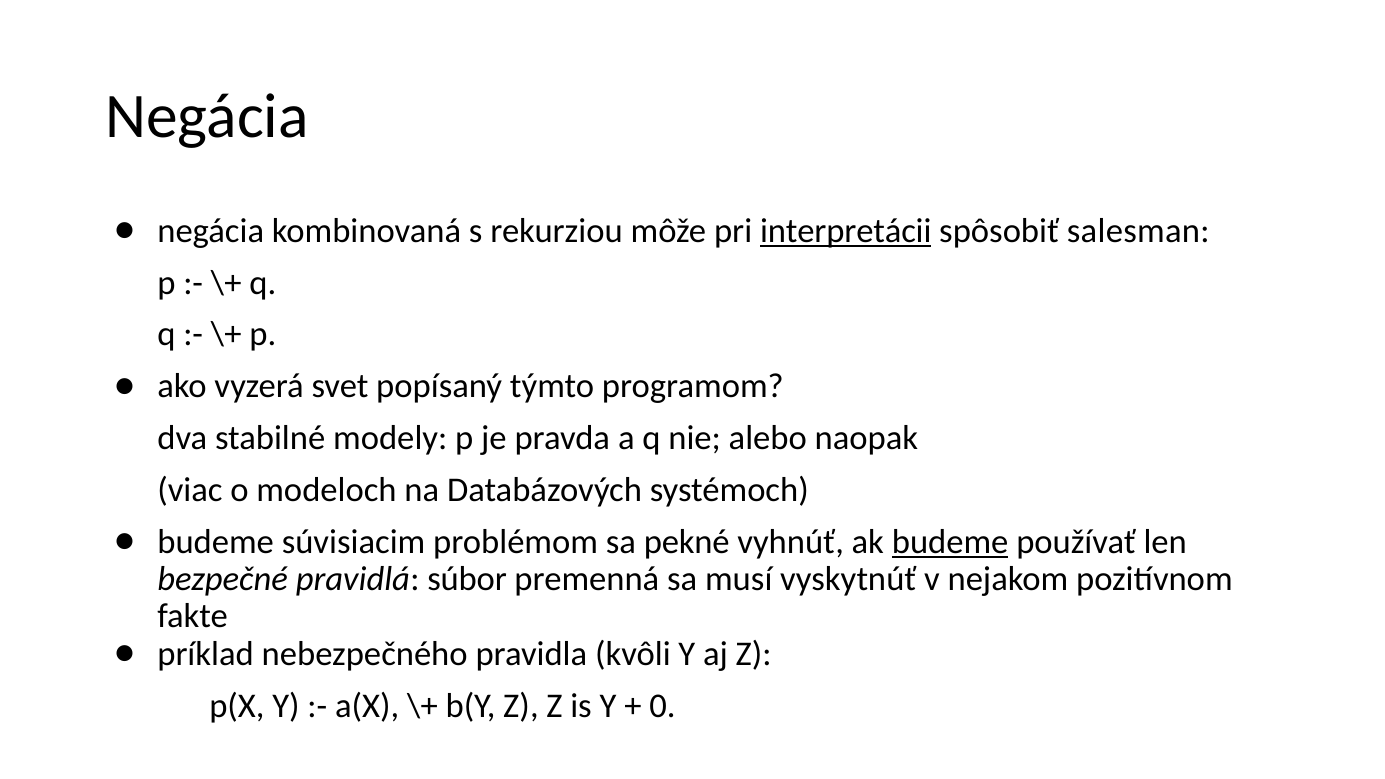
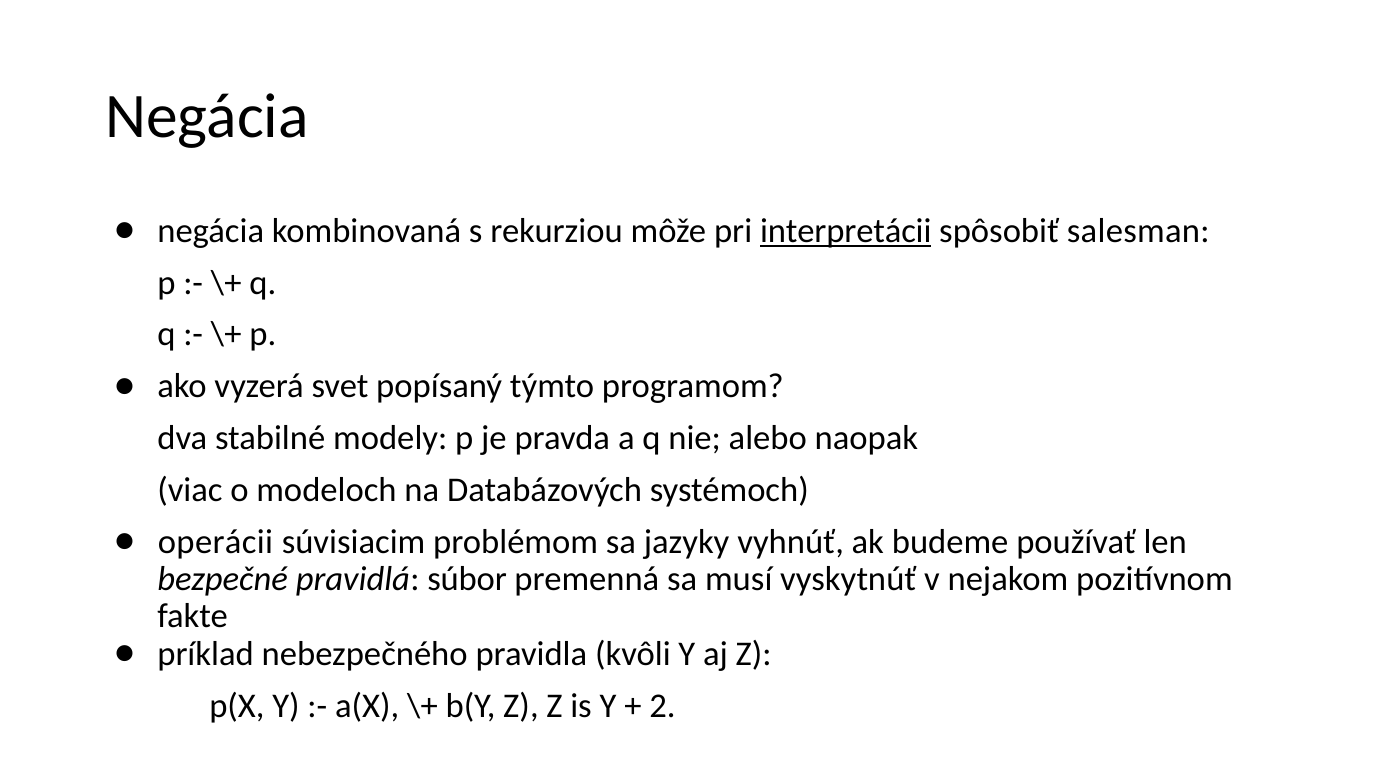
budeme: budeme -> operácii (215, 542)
pekné: pekné -> jazyky (687, 542)
budeme underline: present -> none (950, 542)
0: 0 -> 2 (662, 706)
